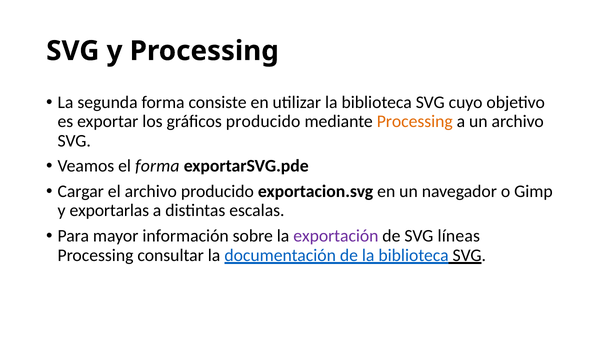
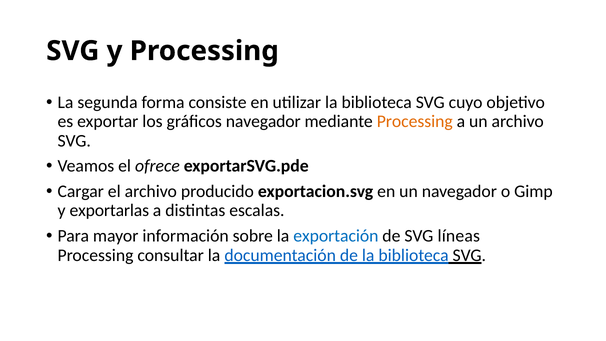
gráficos producido: producido -> navegador (263, 122)
el forma: forma -> ofrece (157, 166)
exportación colour: purple -> blue (336, 236)
